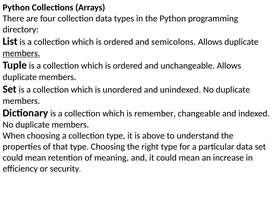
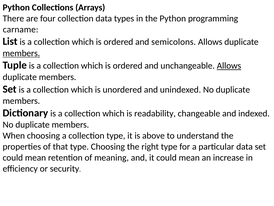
directory: directory -> carname (21, 29)
Allows underline: none -> present (229, 66)
remember: remember -> readability (155, 113)
